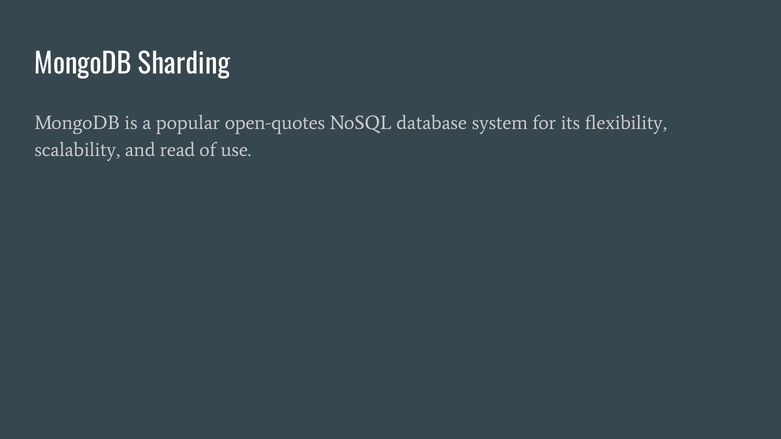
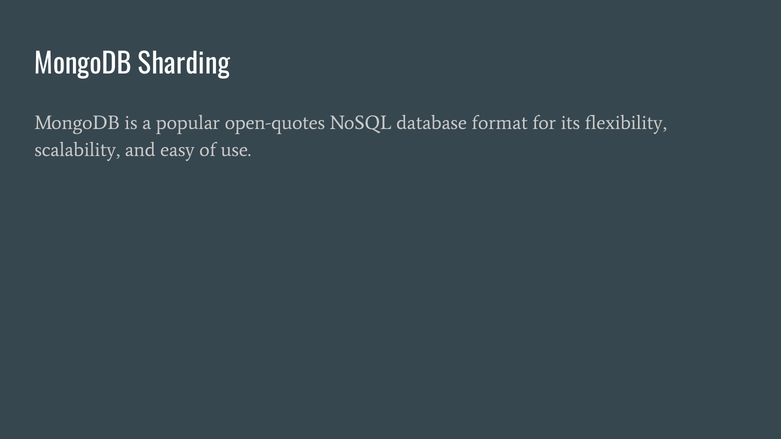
system: system -> format (500, 123)
read: read -> easy (177, 150)
